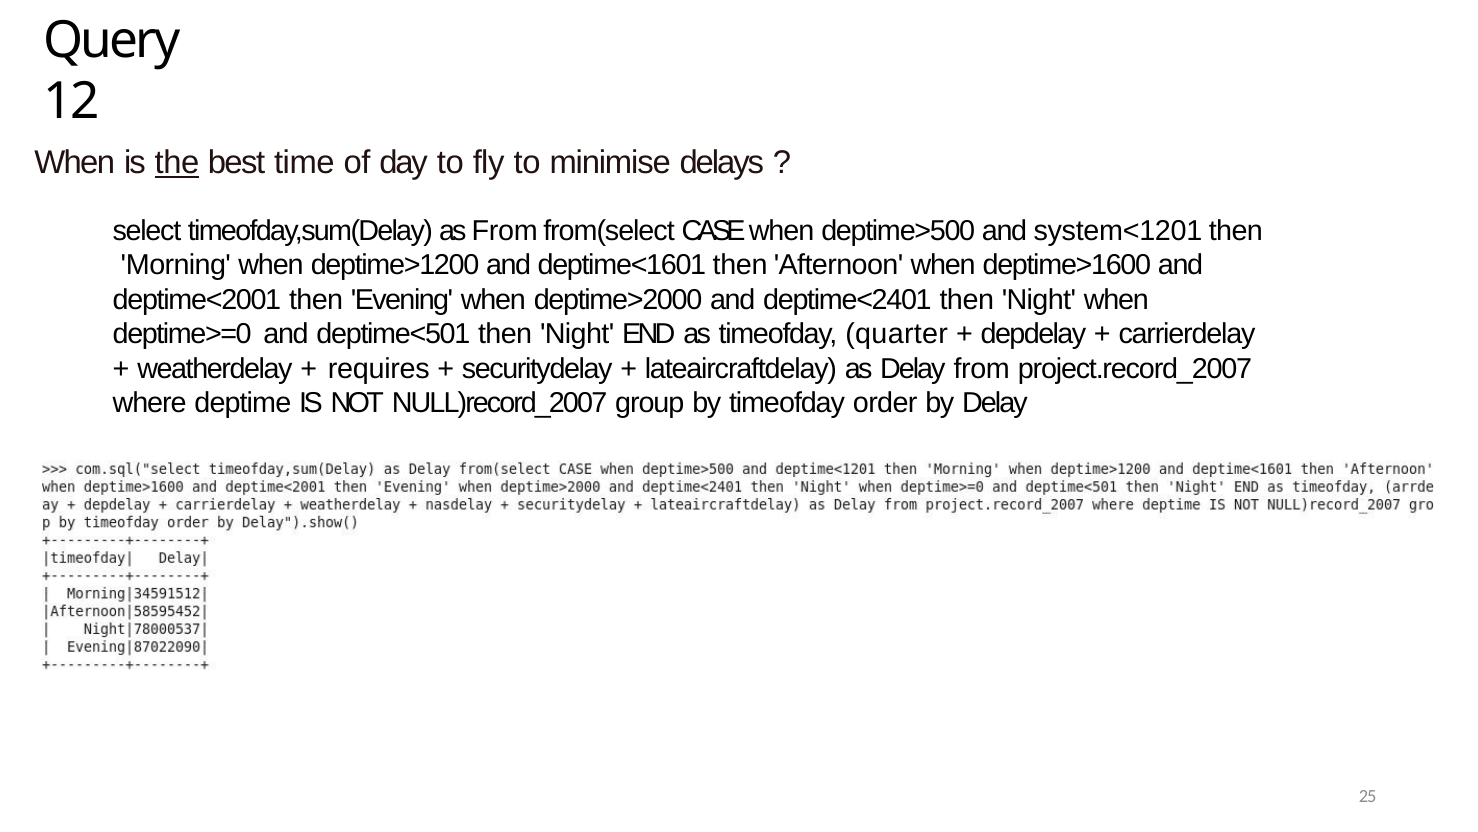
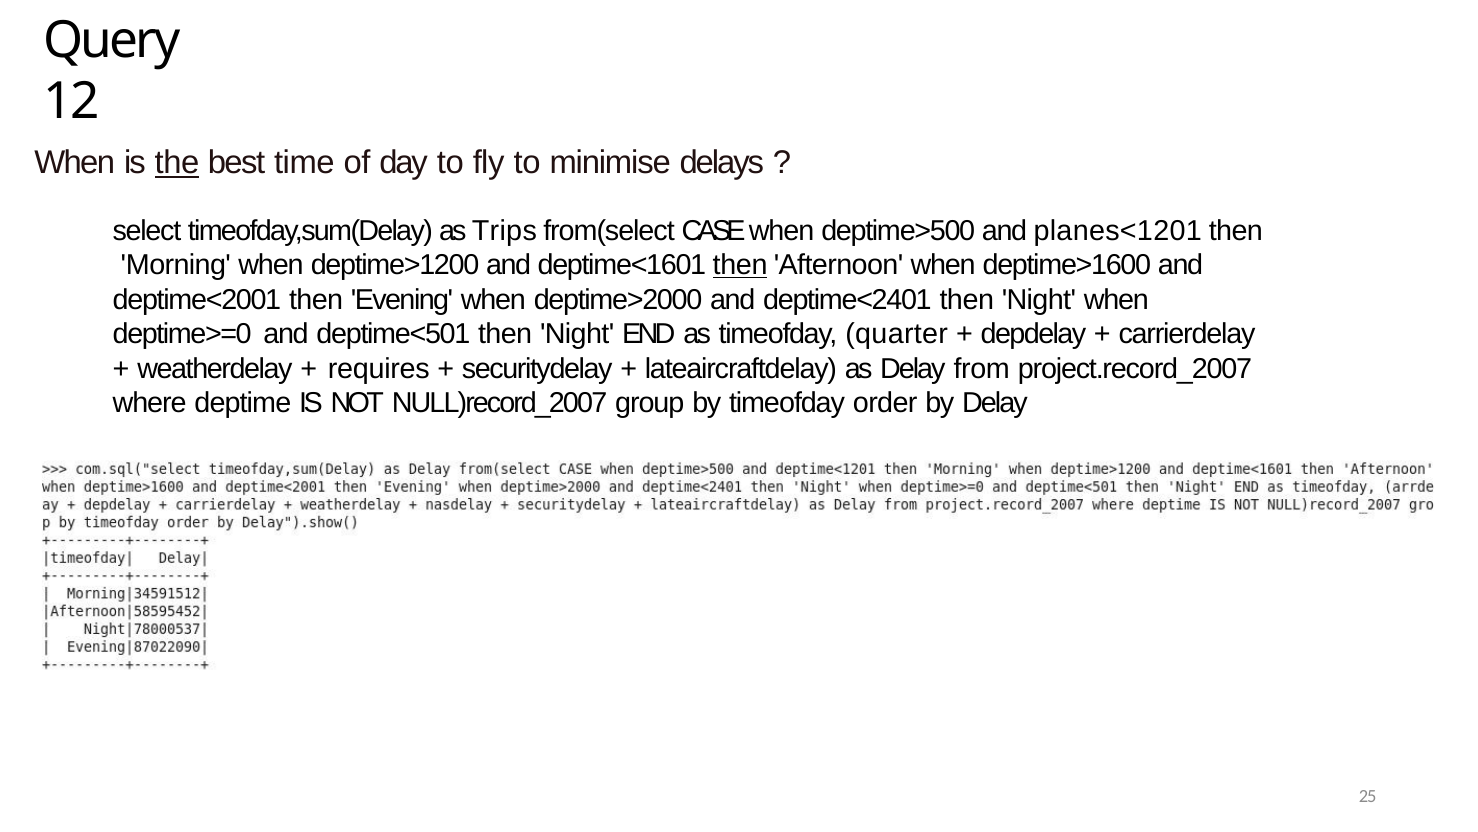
as From: From -> Trips (504, 231)
system<1201: system<1201 -> planes<1201 (1118, 231)
then underline: none -> present (740, 265)
